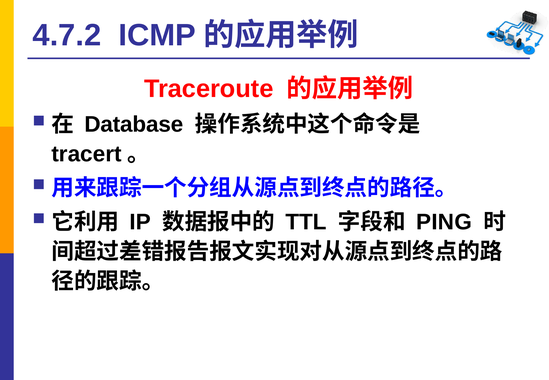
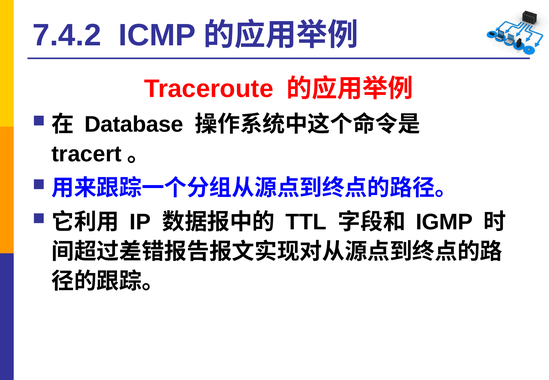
4.7.2: 4.7.2 -> 7.4.2 (67, 35)
PING: PING -> IGMP (444, 222)
